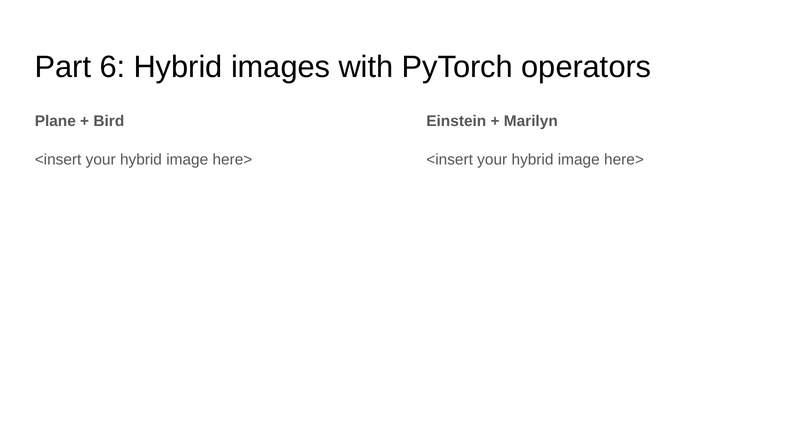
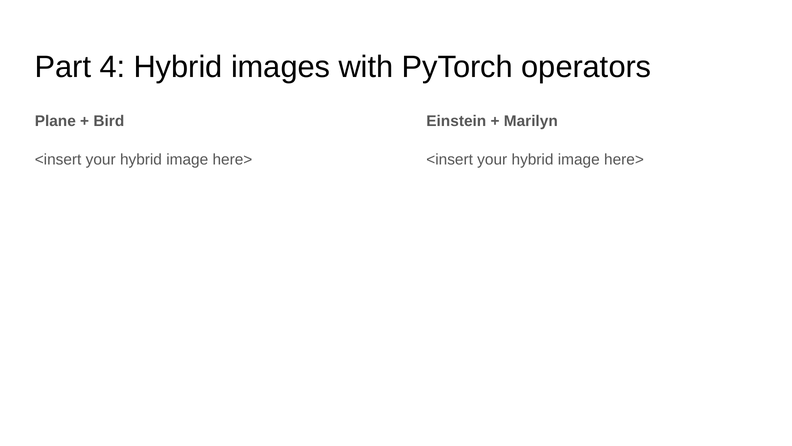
6: 6 -> 4 (112, 67)
